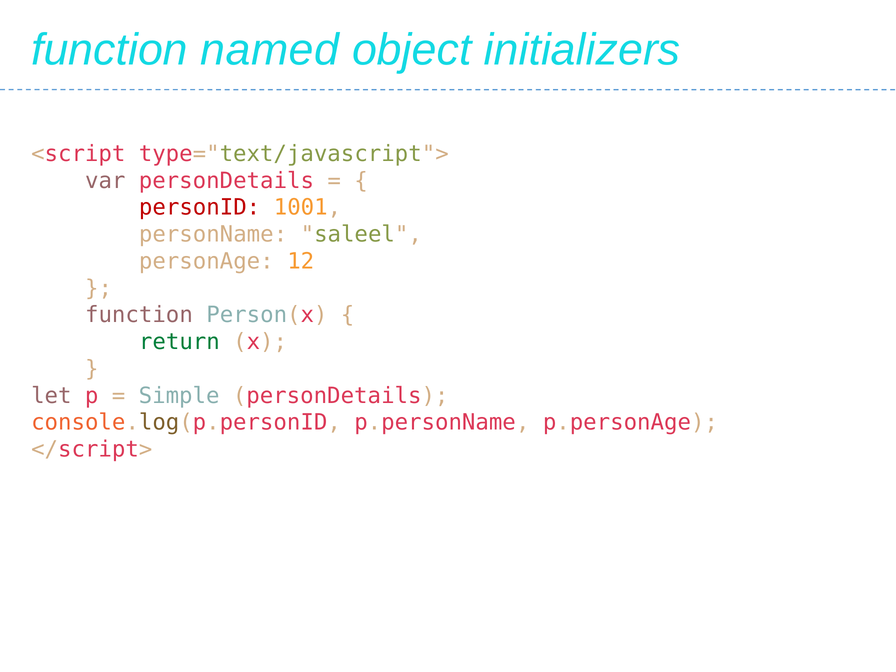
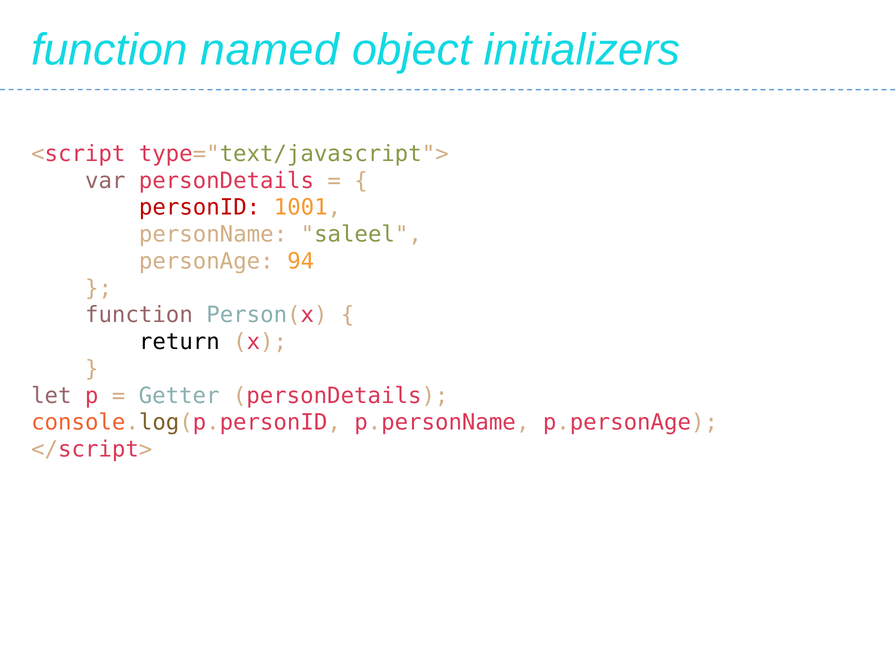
12: 12 -> 94 (301, 261)
return colour: green -> black (179, 342)
Simple: Simple -> Getter (179, 396)
